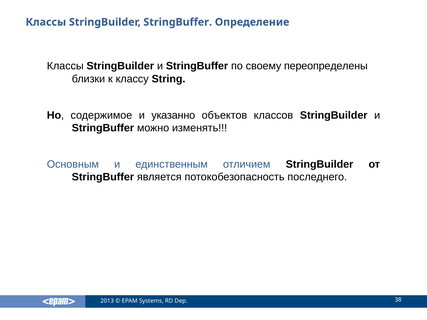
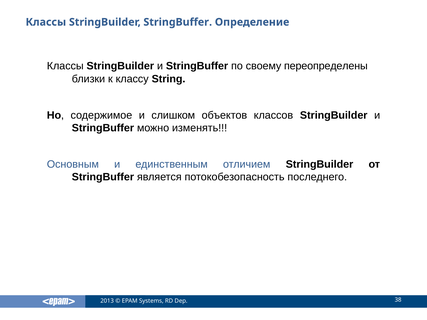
указанно: указанно -> слишком (173, 115)
